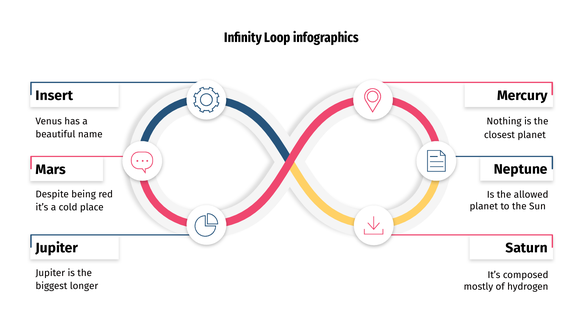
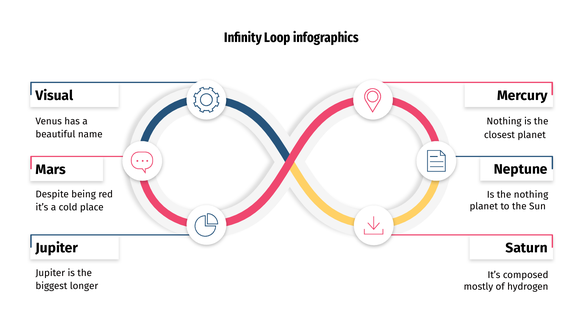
Insert: Insert -> Visual (54, 96)
the allowed: allowed -> nothing (531, 195)
